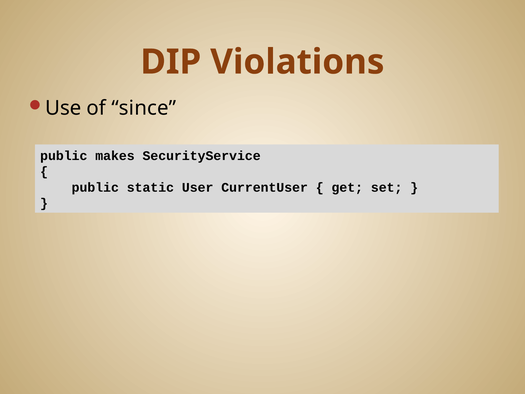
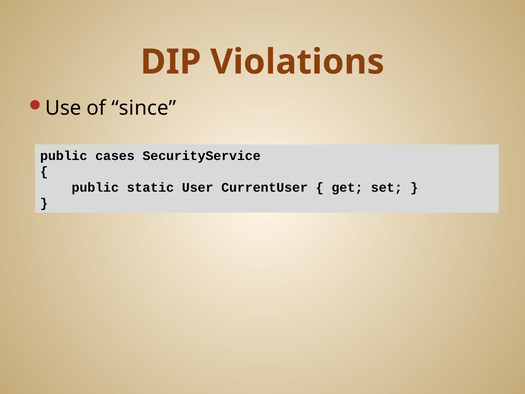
makes: makes -> cases (115, 156)
